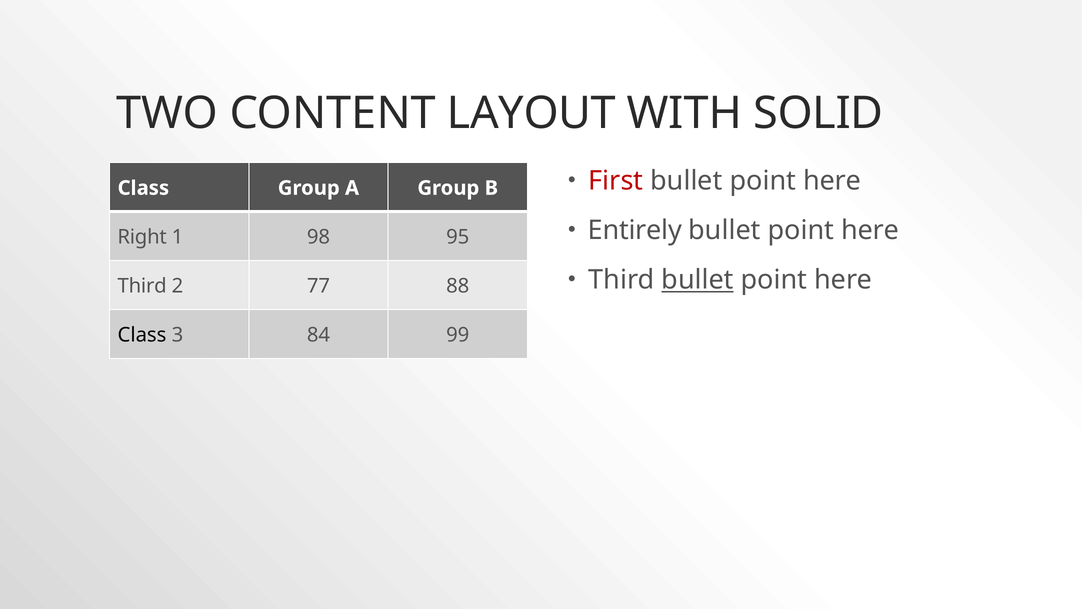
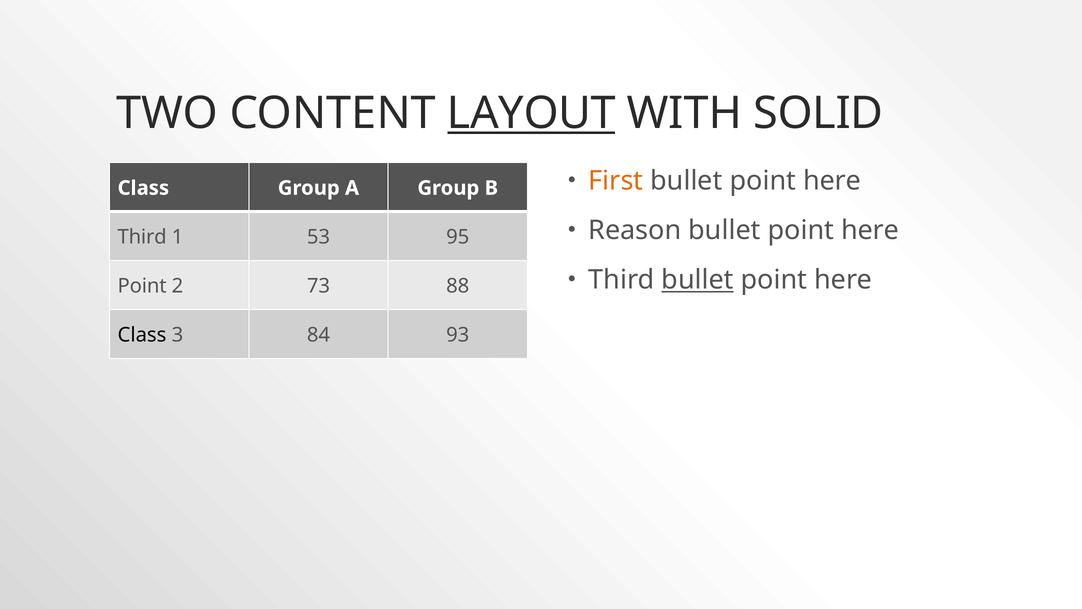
LAYOUT underline: none -> present (531, 113)
First colour: red -> orange (616, 181)
Entirely: Entirely -> Reason (635, 230)
Right: Right -> Third (142, 237)
98: 98 -> 53 (318, 237)
Third: Third -> Point (142, 286)
77: 77 -> 73 (318, 286)
99: 99 -> 93 (458, 335)
